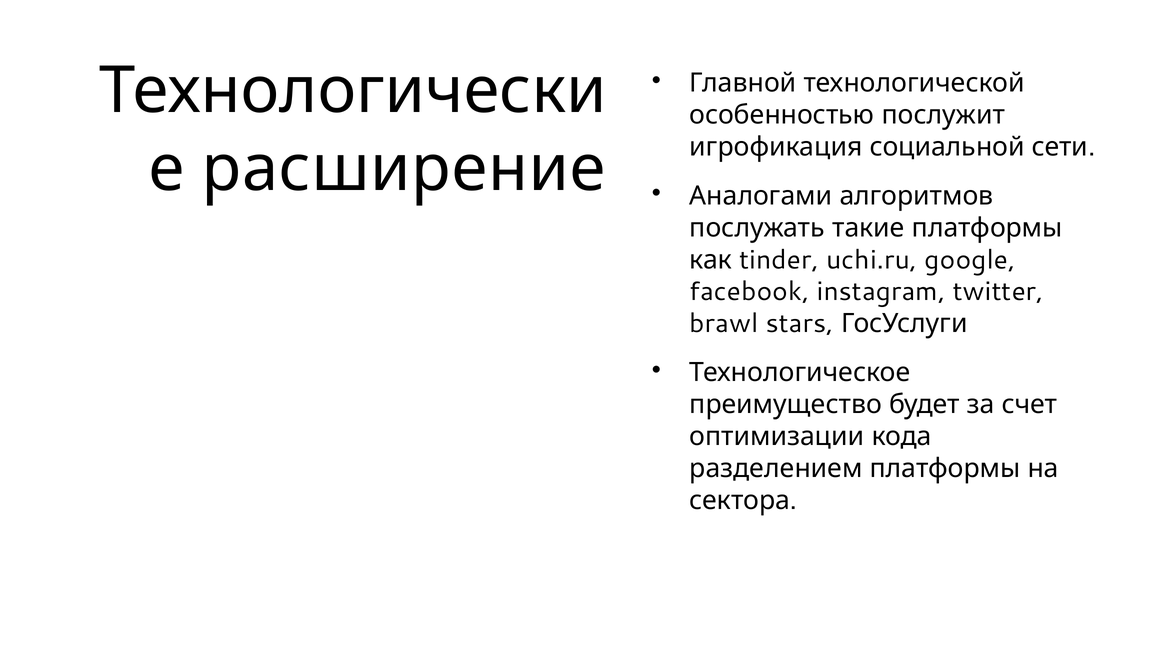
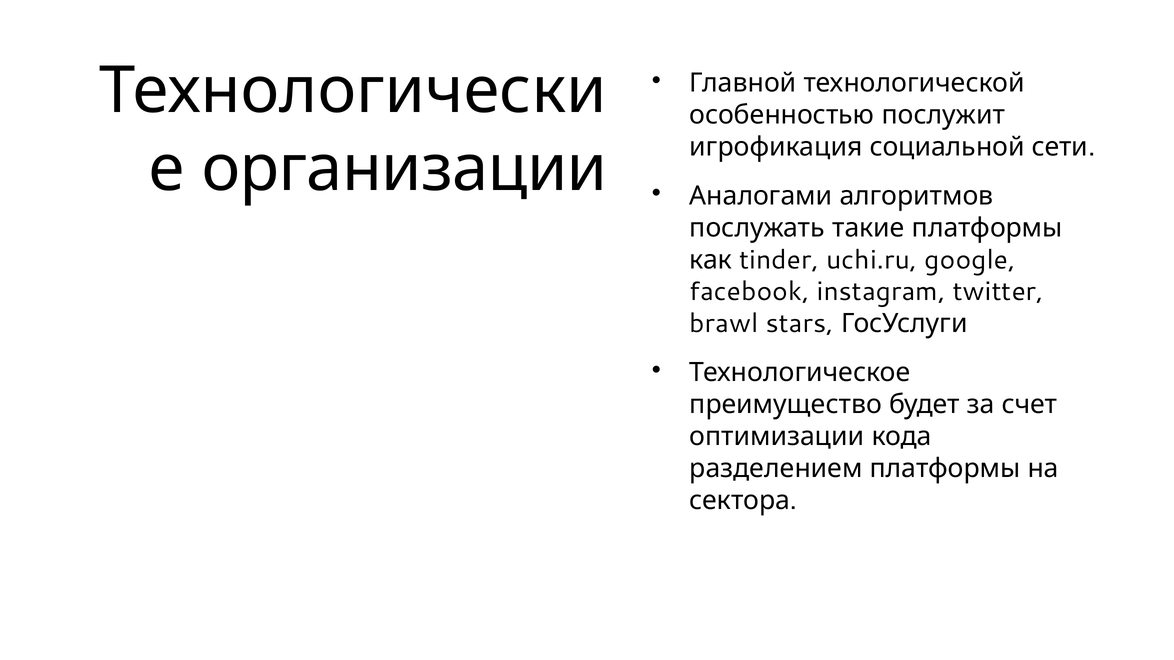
расширение: расширение -> организации (404, 169)
